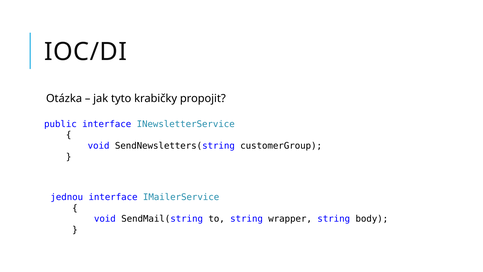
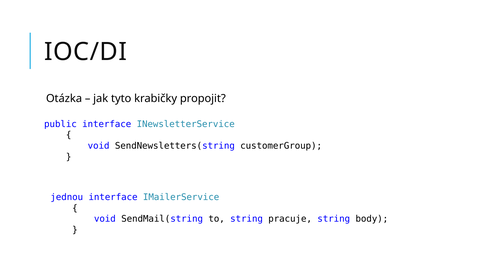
wrapper: wrapper -> pracuje (290, 219)
